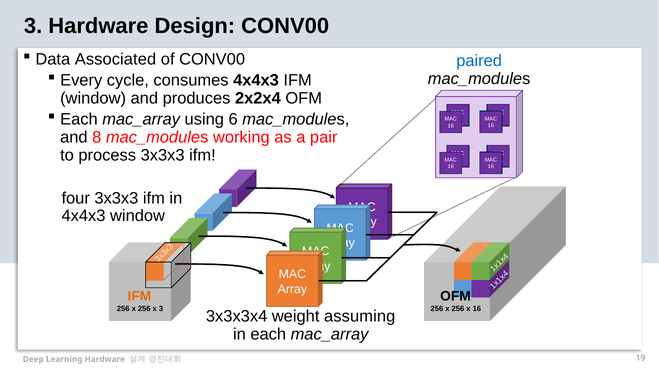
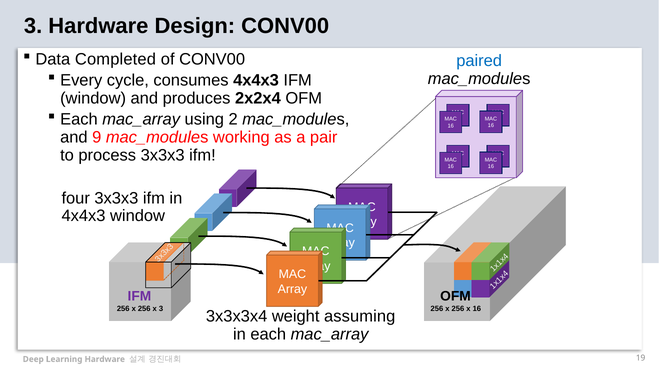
Associated: Associated -> Completed (115, 59)
6: 6 -> 2 (233, 119)
8: 8 -> 9 (97, 137)
IFM colour: orange -> purple (139, 296)
